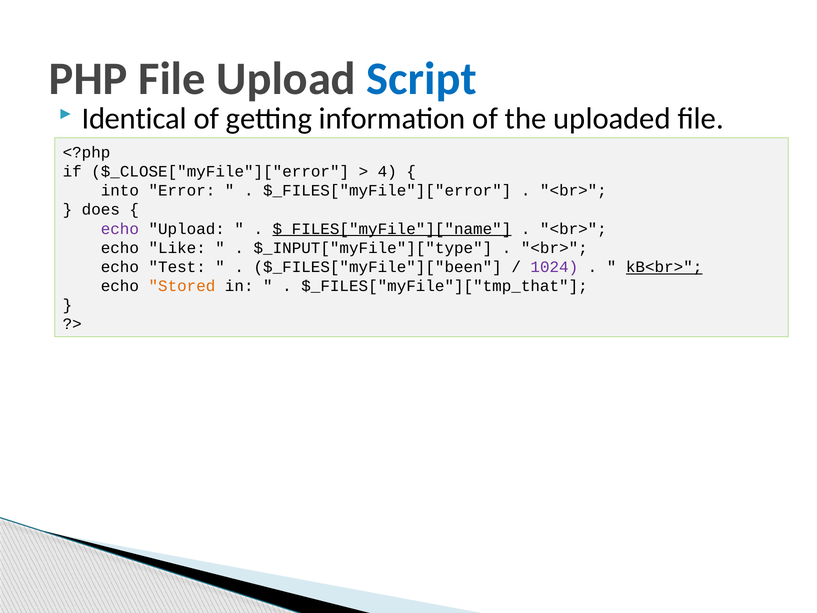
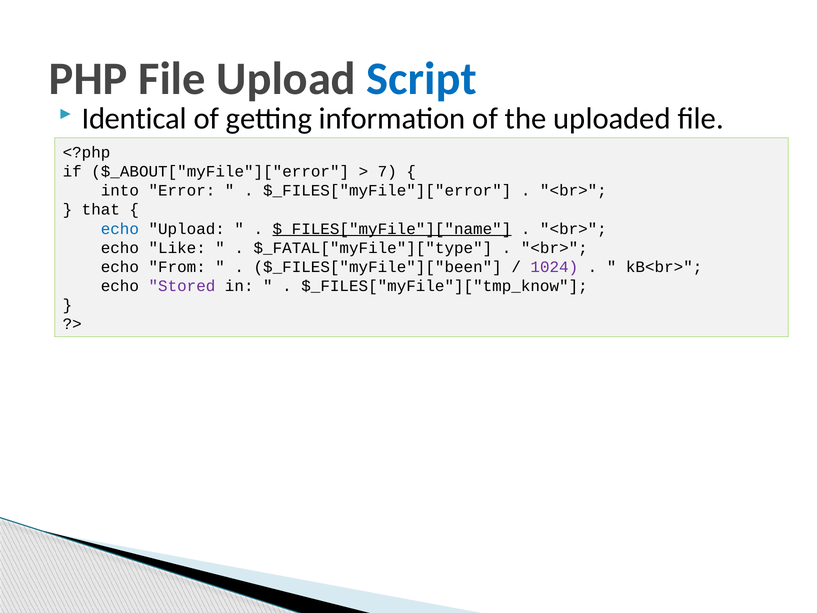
$_CLOSE["myFile"]["error: $_CLOSE["myFile"]["error -> $_ABOUT["myFile"]["error (220, 172)
4: 4 -> 7 (387, 172)
does: does -> that (101, 210)
echo colour: purple -> blue (120, 229)
$_INPUT["myFile"]["type: $_INPUT["myFile"]["type -> $_FATAL["myFile"]["type (373, 248)
Test: Test -> From (177, 267)
kB<br> underline: present -> none (664, 267)
Stored colour: orange -> purple (182, 286)
$_FILES["myFile"]["tmp_that: $_FILES["myFile"]["tmp_that -> $_FILES["myFile"]["tmp_know (445, 286)
